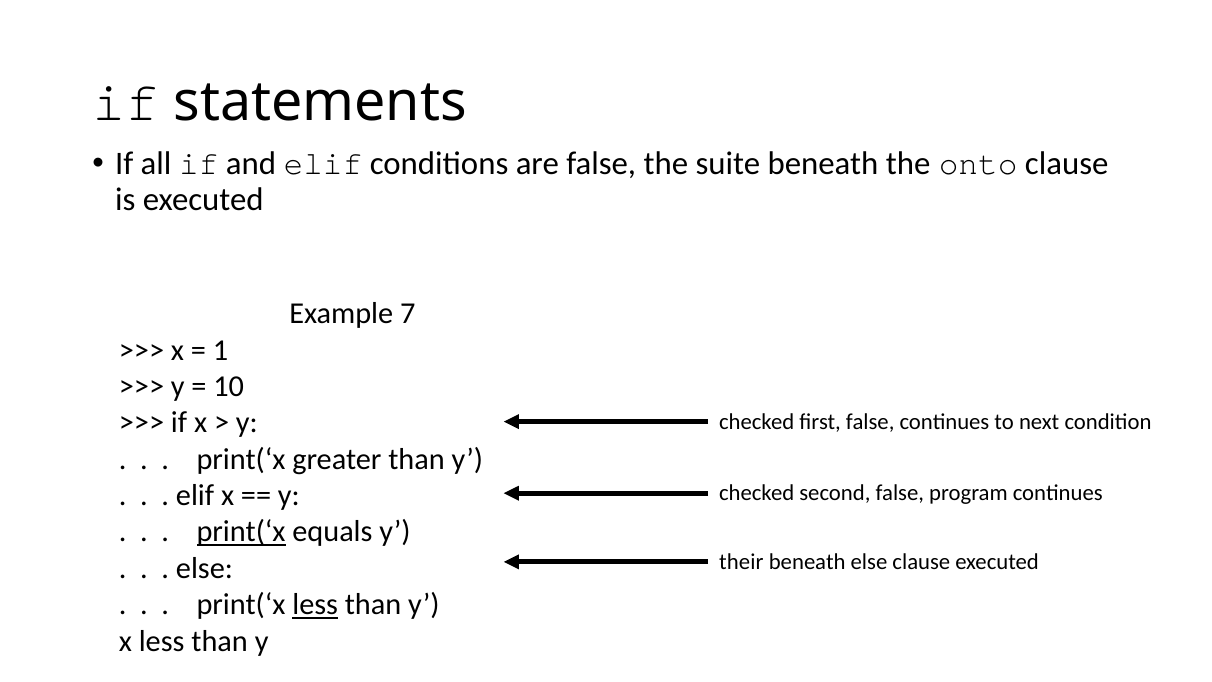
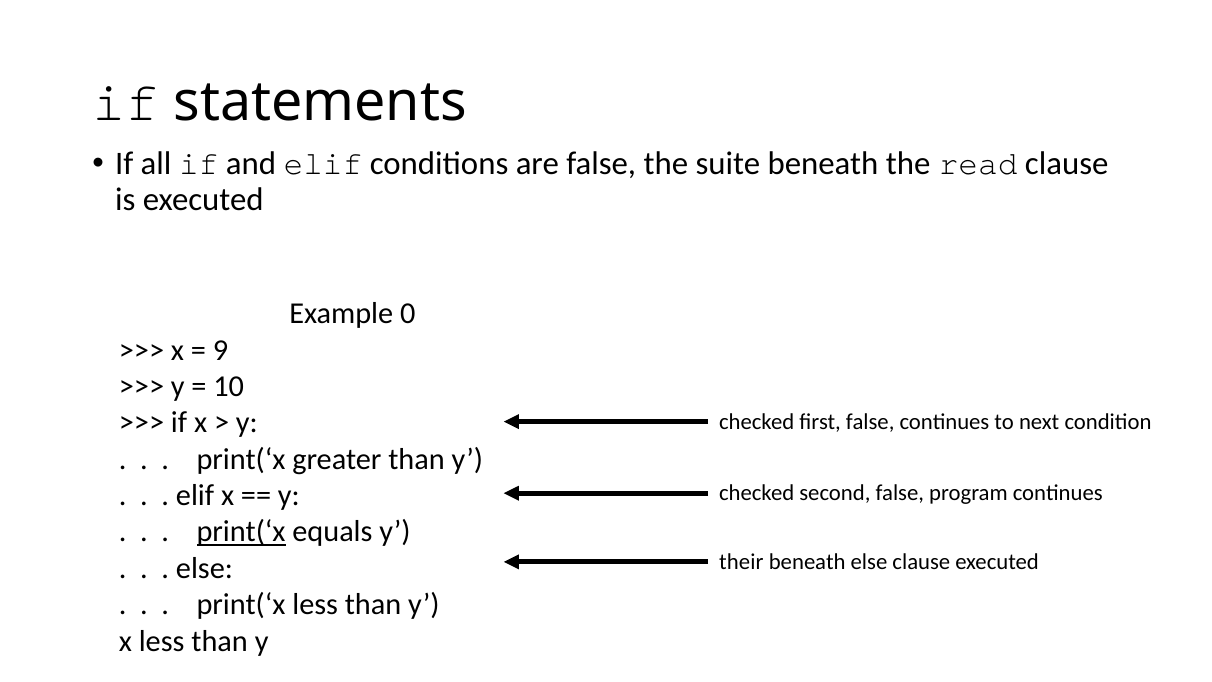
onto: onto -> read (978, 164)
7: 7 -> 0 (408, 314)
1: 1 -> 9 (221, 350)
less underline: present -> none (315, 604)
